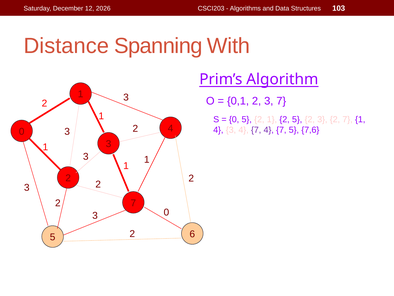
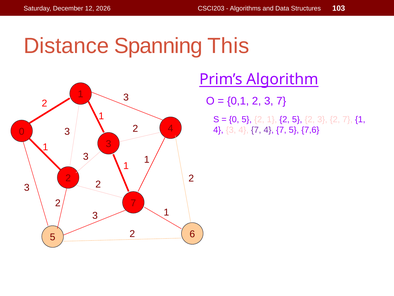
With: With -> This (228, 46)
3 0: 0 -> 1 (166, 212)
